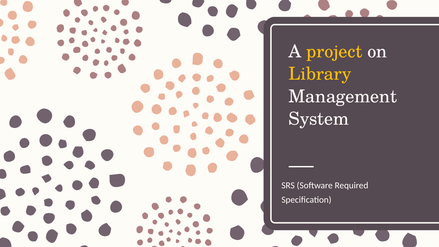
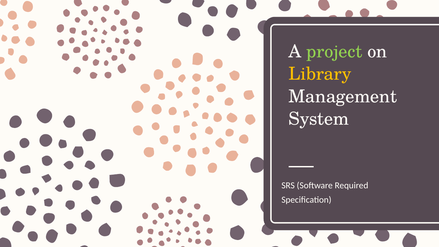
project colour: yellow -> light green (334, 52)
